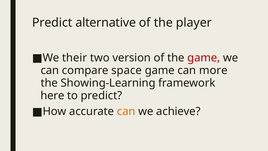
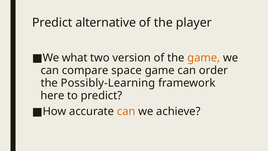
their: their -> what (75, 58)
game colour: red -> orange (204, 58)
more: more -> order (213, 70)
Showing-Learning: Showing-Learning -> Possibly-Learning (108, 83)
